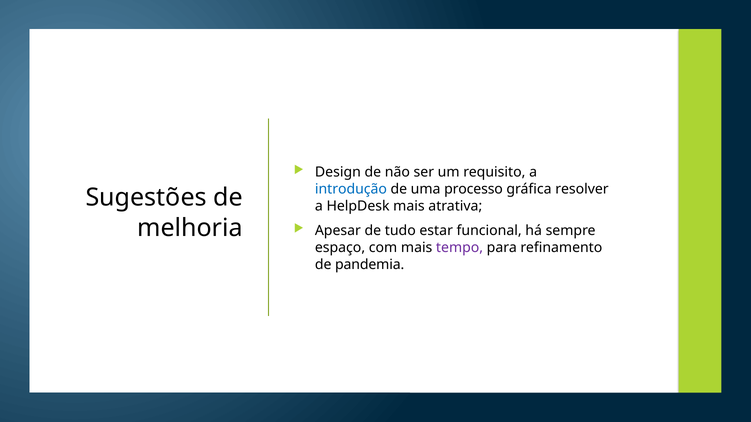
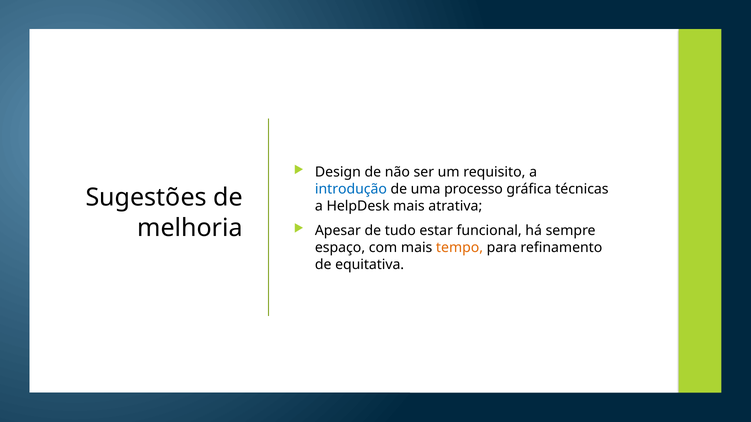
resolver: resolver -> técnicas (582, 189)
tempo colour: purple -> orange (460, 248)
pandemia: pandemia -> equitativa (370, 265)
